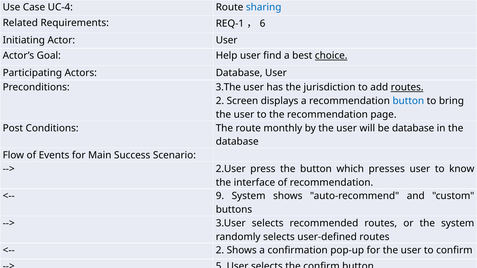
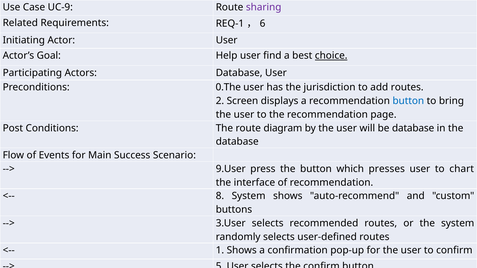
UC-4: UC-4 -> UC-9 (60, 7)
sharing colour: blue -> purple (264, 7)
3.The: 3.The -> 0.The (228, 87)
routes underline: present -> none (407, 87)
monthly: monthly -> diagram (283, 128)
2.User: 2.User -> 9.User (231, 169)
know: know -> chart (462, 169)
9: 9 -> 8 (220, 196)
2: 2 -> 1 (220, 251)
